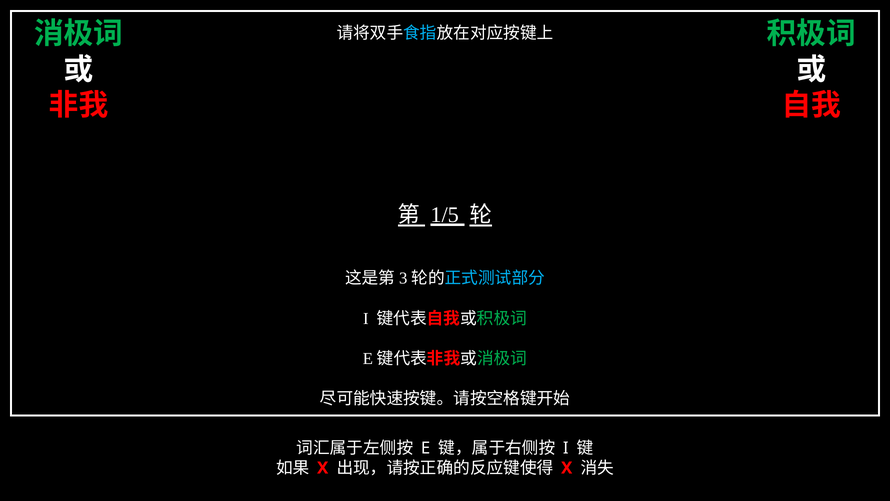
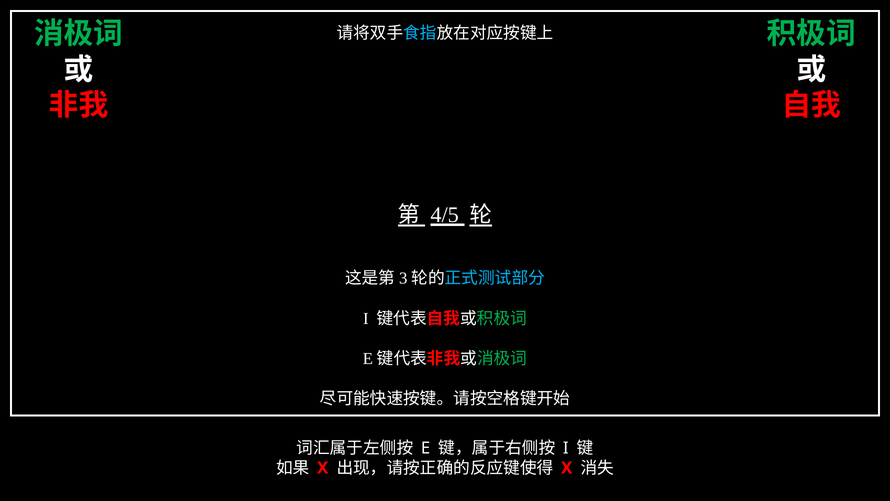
1/5: 1/5 -> 4/5 (445, 215)
